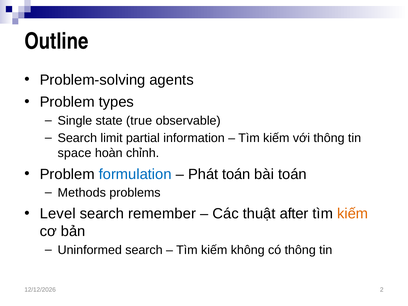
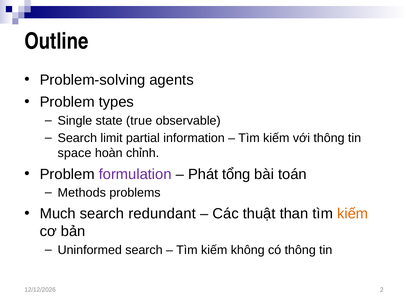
formulation colour: blue -> purple (135, 174)
Phát toán: toán -> tổng (236, 174)
Level: Level -> Much (58, 214)
remember: remember -> redundant (162, 214)
after: after -> than (294, 214)
